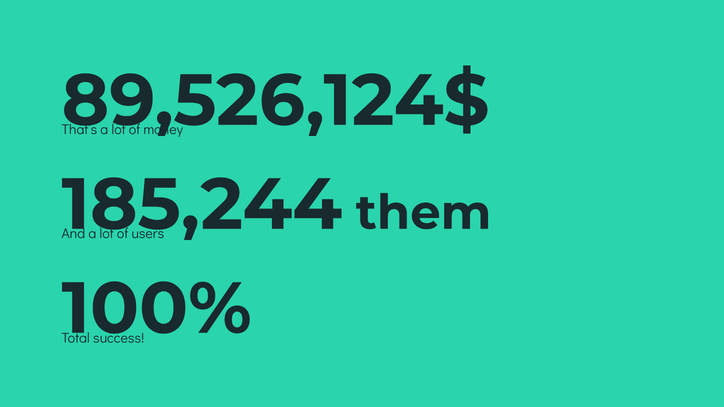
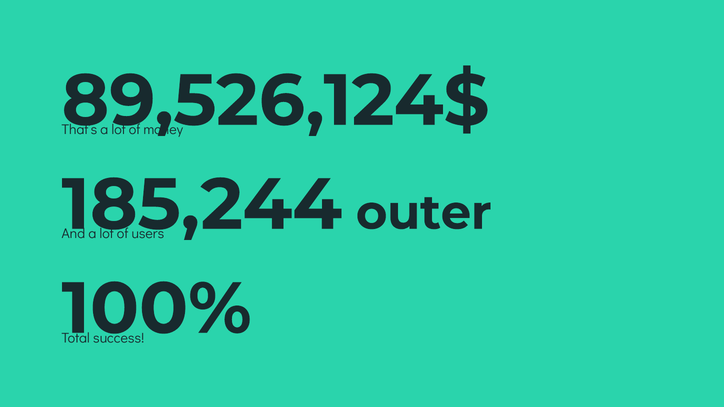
them: them -> outer (424, 213)
